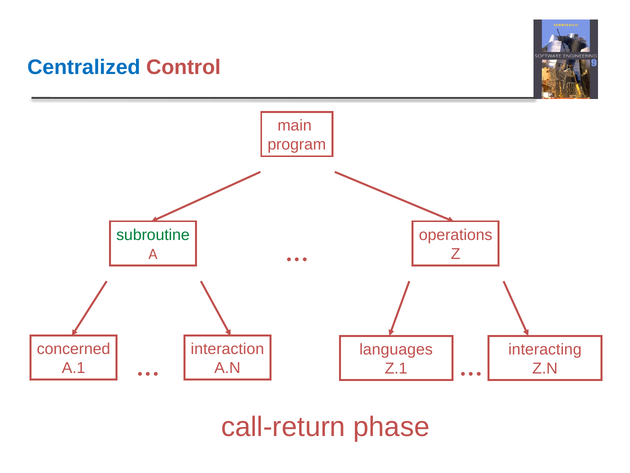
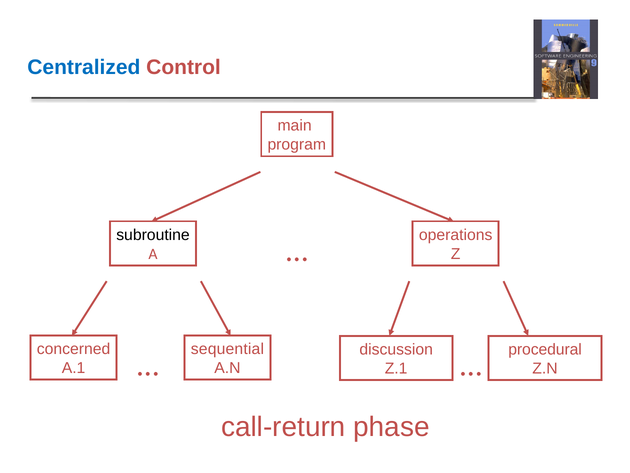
subroutine colour: green -> black (153, 235)
interaction: interaction -> sequential (227, 349)
languages: languages -> discussion (396, 349)
interacting: interacting -> procedural (545, 349)
